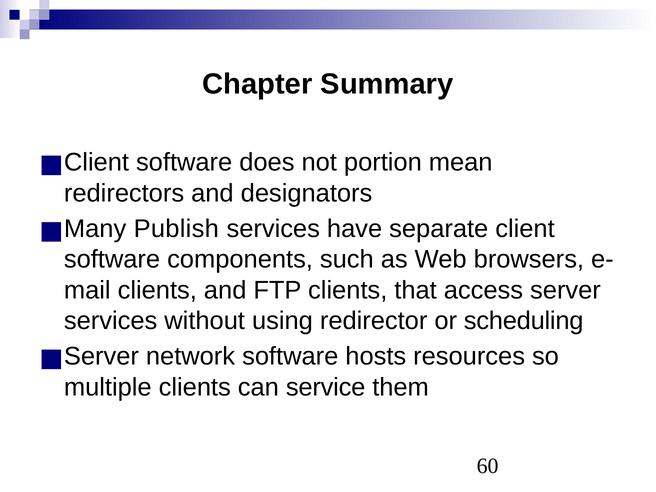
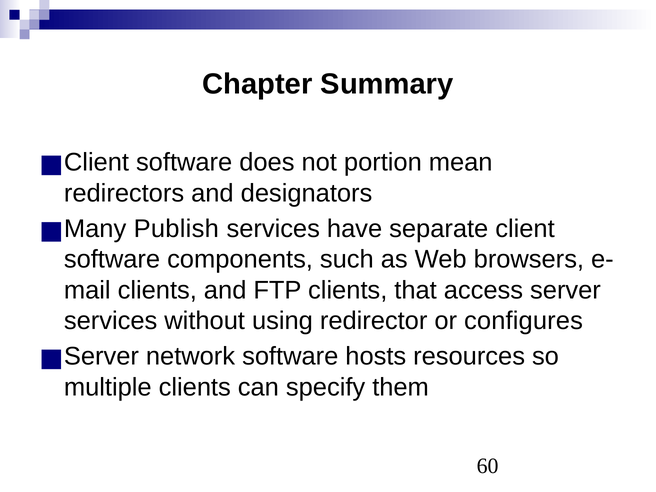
scheduling: scheduling -> configures (524, 321)
service: service -> specify (326, 387)
